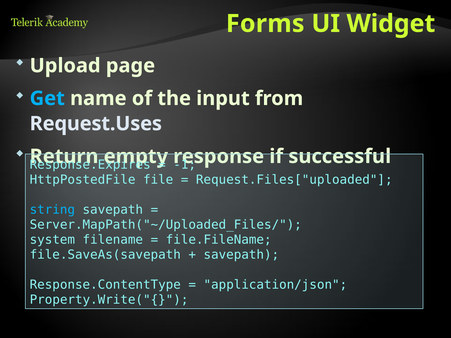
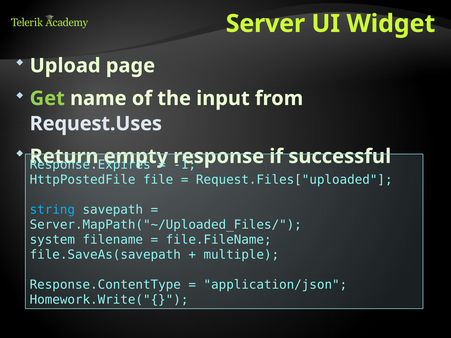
Forms: Forms -> Server (265, 24)
Get colour: light blue -> light green (47, 98)
savepath: savepath -> multiple (241, 255)
Property.Write("{: Property.Write("{ -> Homework.Write("{ (109, 300)
